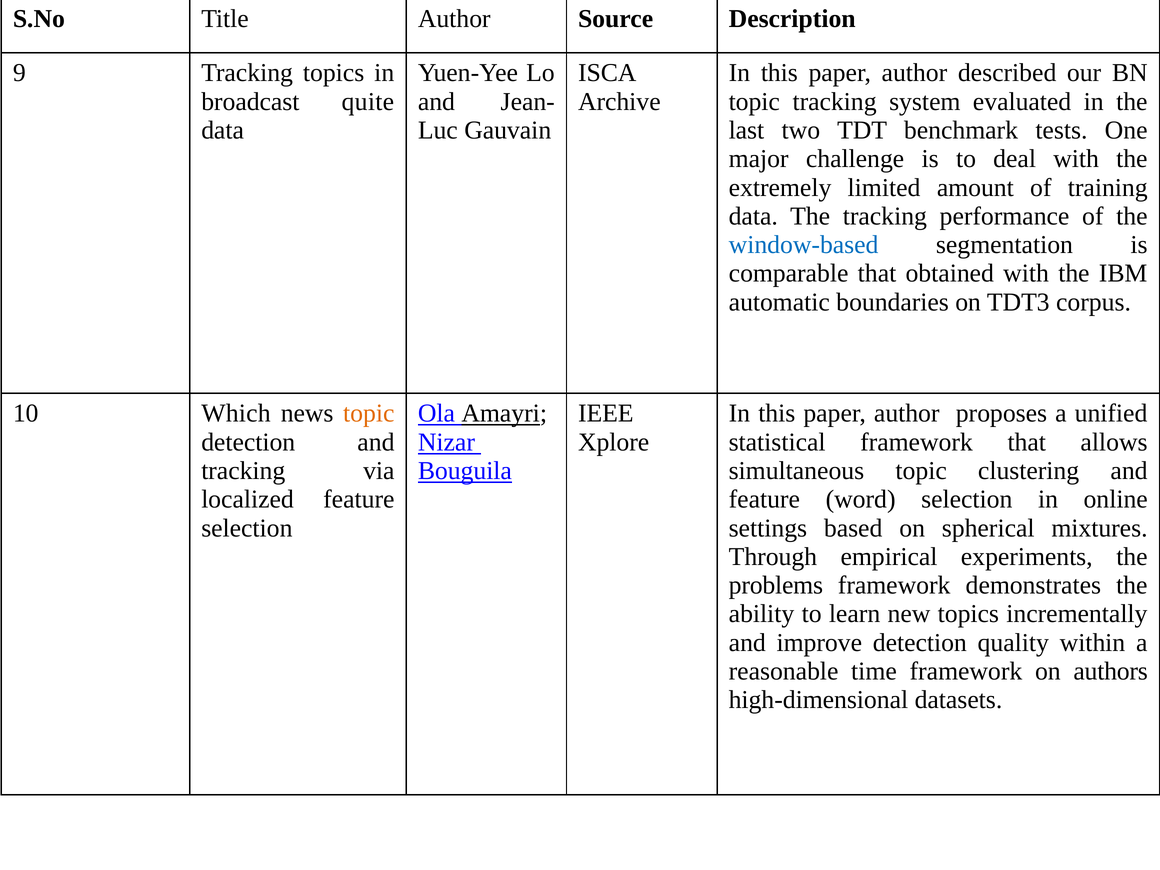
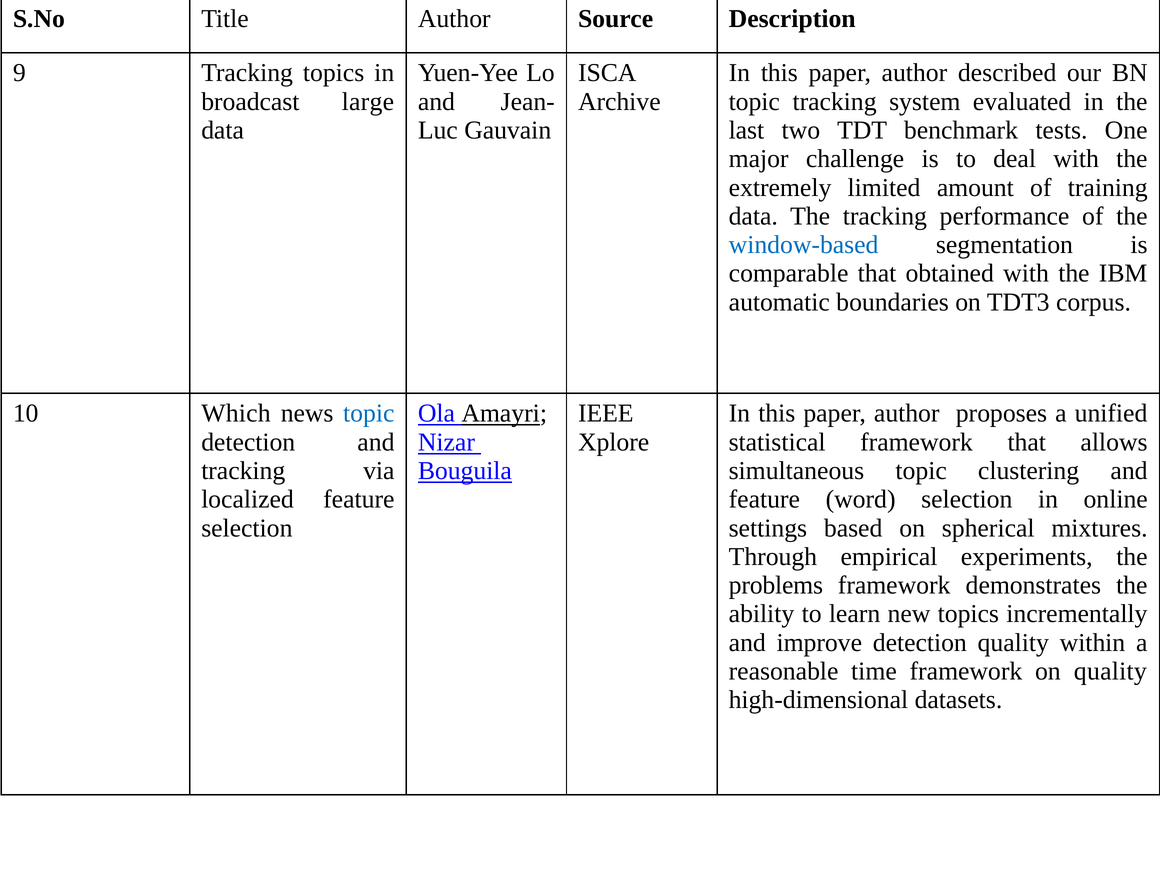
quite: quite -> large (368, 102)
topic colour: orange -> blue (369, 413)
on authors: authors -> quality (1110, 671)
